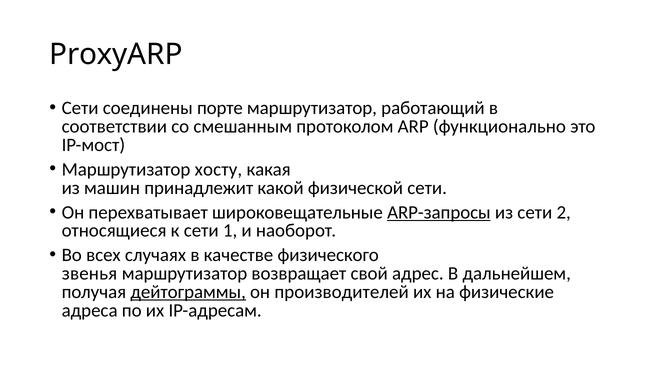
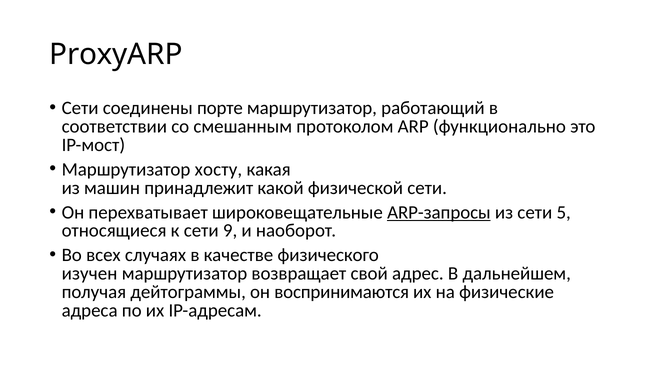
2: 2 -> 5 (564, 212)
1: 1 -> 9 (230, 231)
звенья: звенья -> изучен (90, 274)
дейтограммы underline: present -> none (188, 292)
производителей: производителей -> воспринимаются (342, 292)
